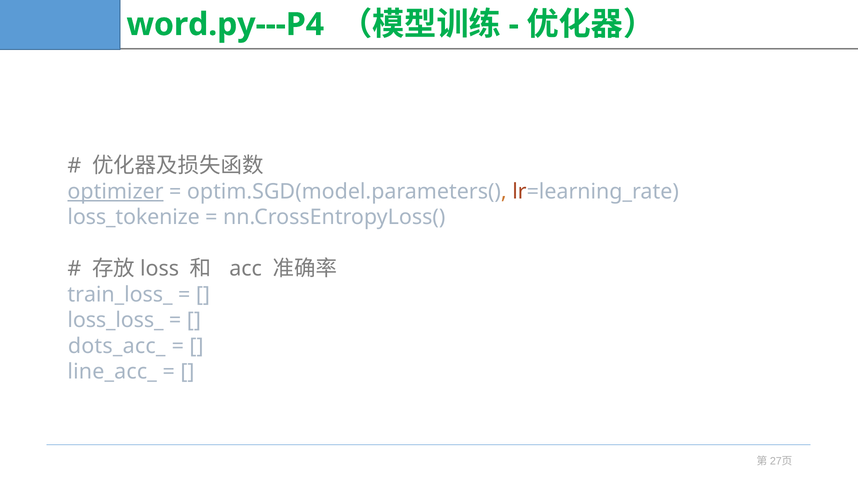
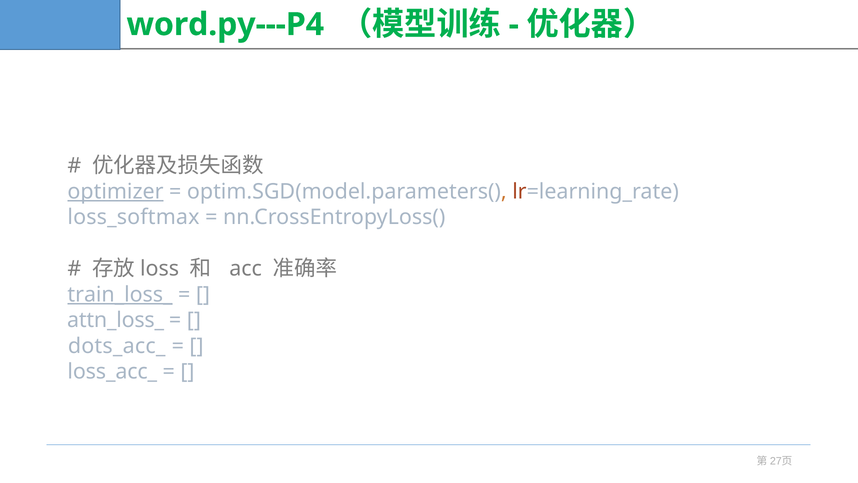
loss_tokenize: loss_tokenize -> loss_softmax (133, 217)
train_loss_ underline: none -> present (120, 294)
loss_loss_: loss_loss_ -> attn_loss_ (116, 320)
line_acc_: line_acc_ -> loss_acc_ (112, 371)
